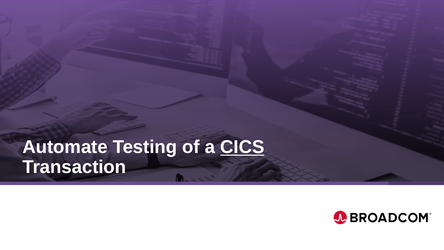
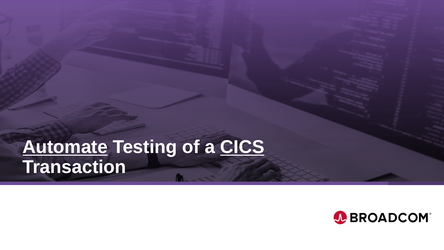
Automate underline: none -> present (65, 147)
